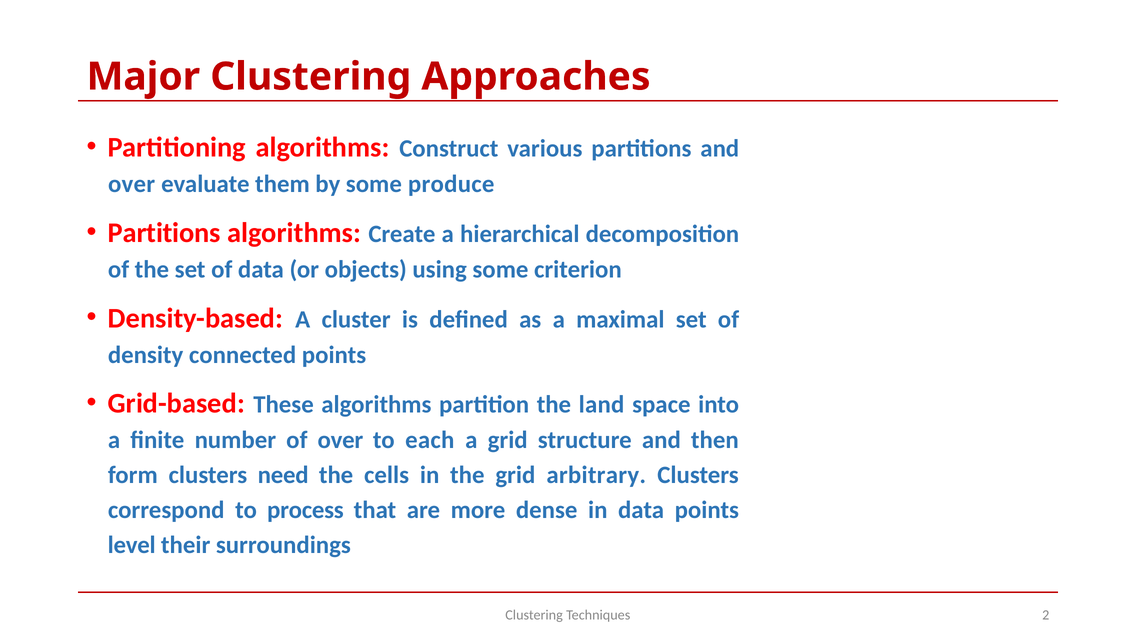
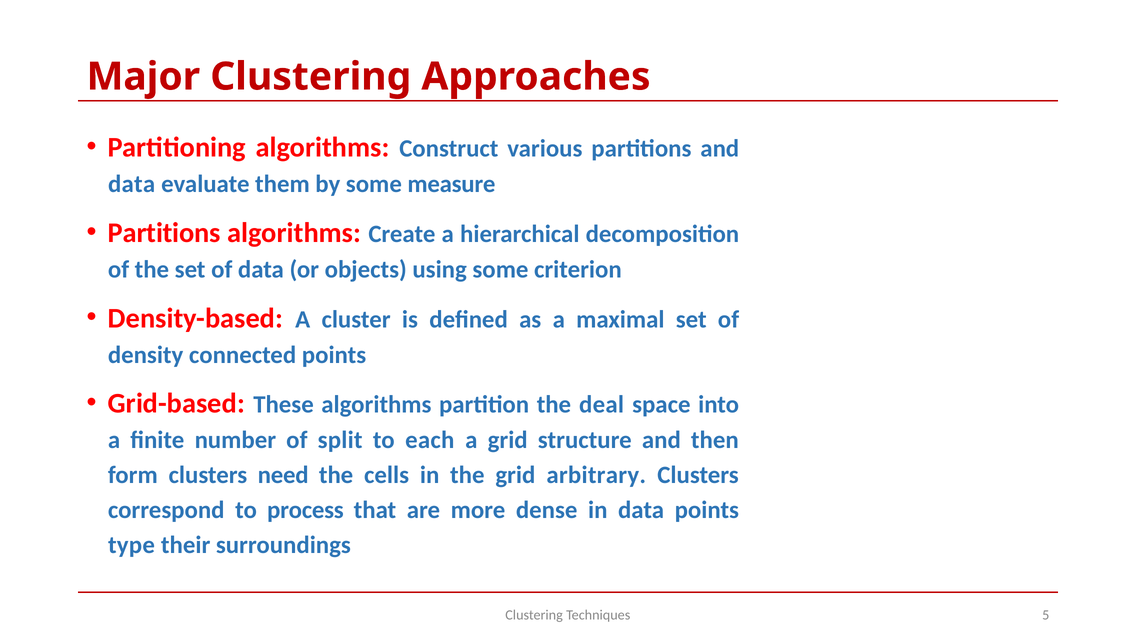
over: over -> data (132, 184)
produce: produce -> measure (451, 184)
land: land -> deal (602, 405)
of over: over -> split (340, 440)
level: level -> type (131, 545)
2: 2 -> 5 (1046, 615)
